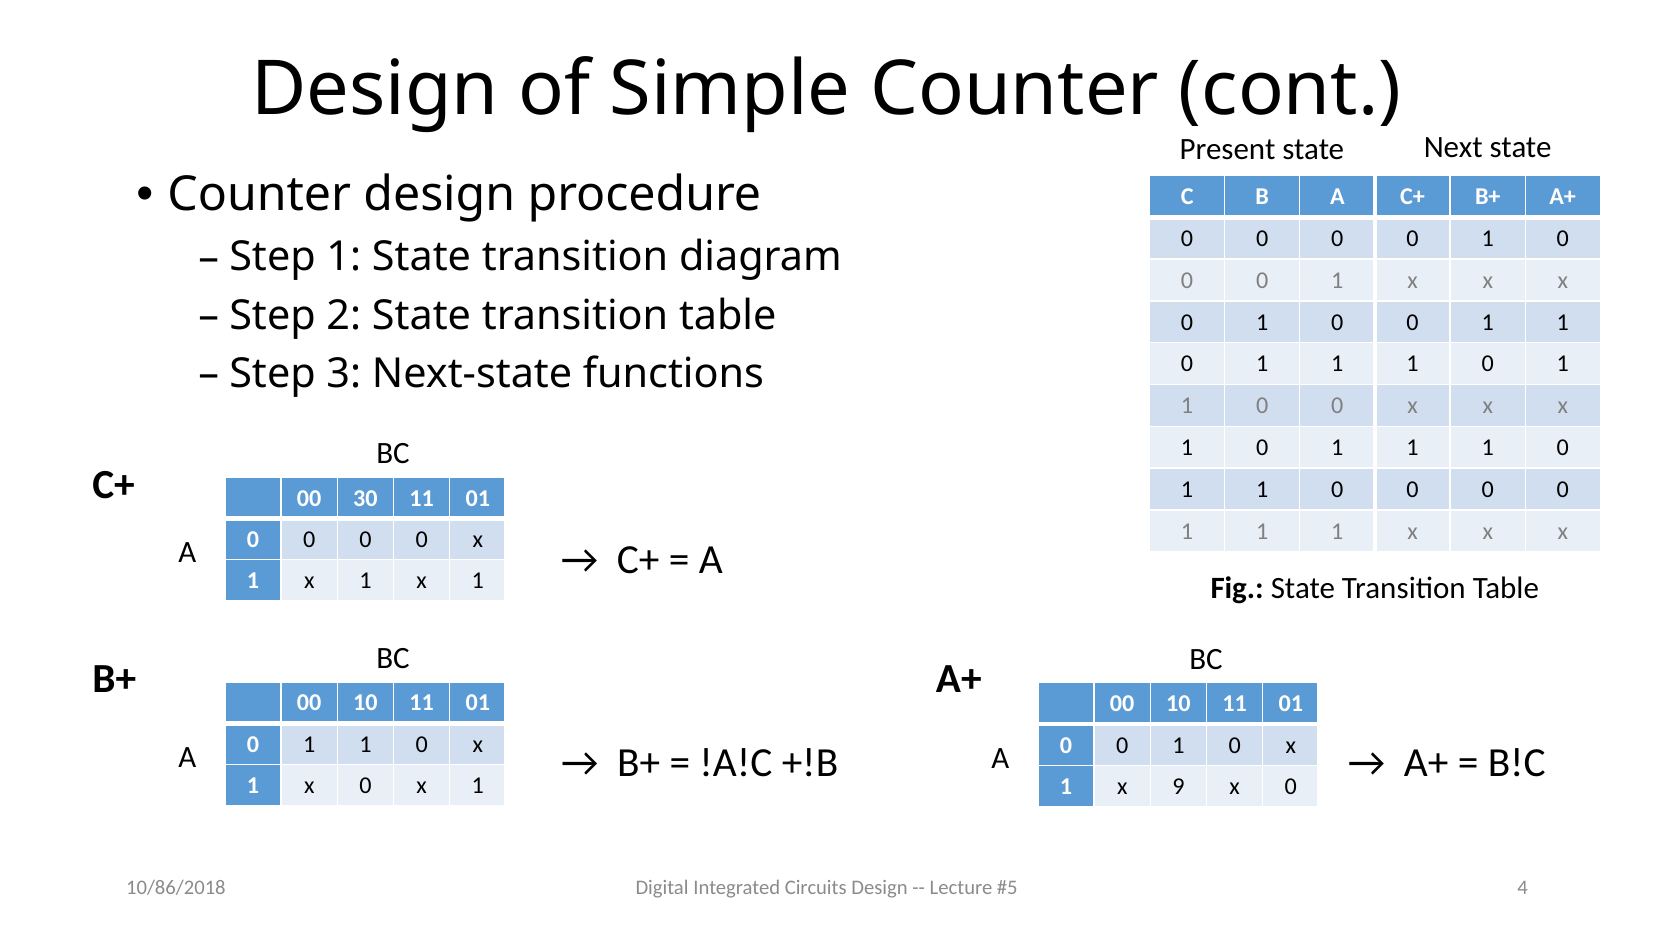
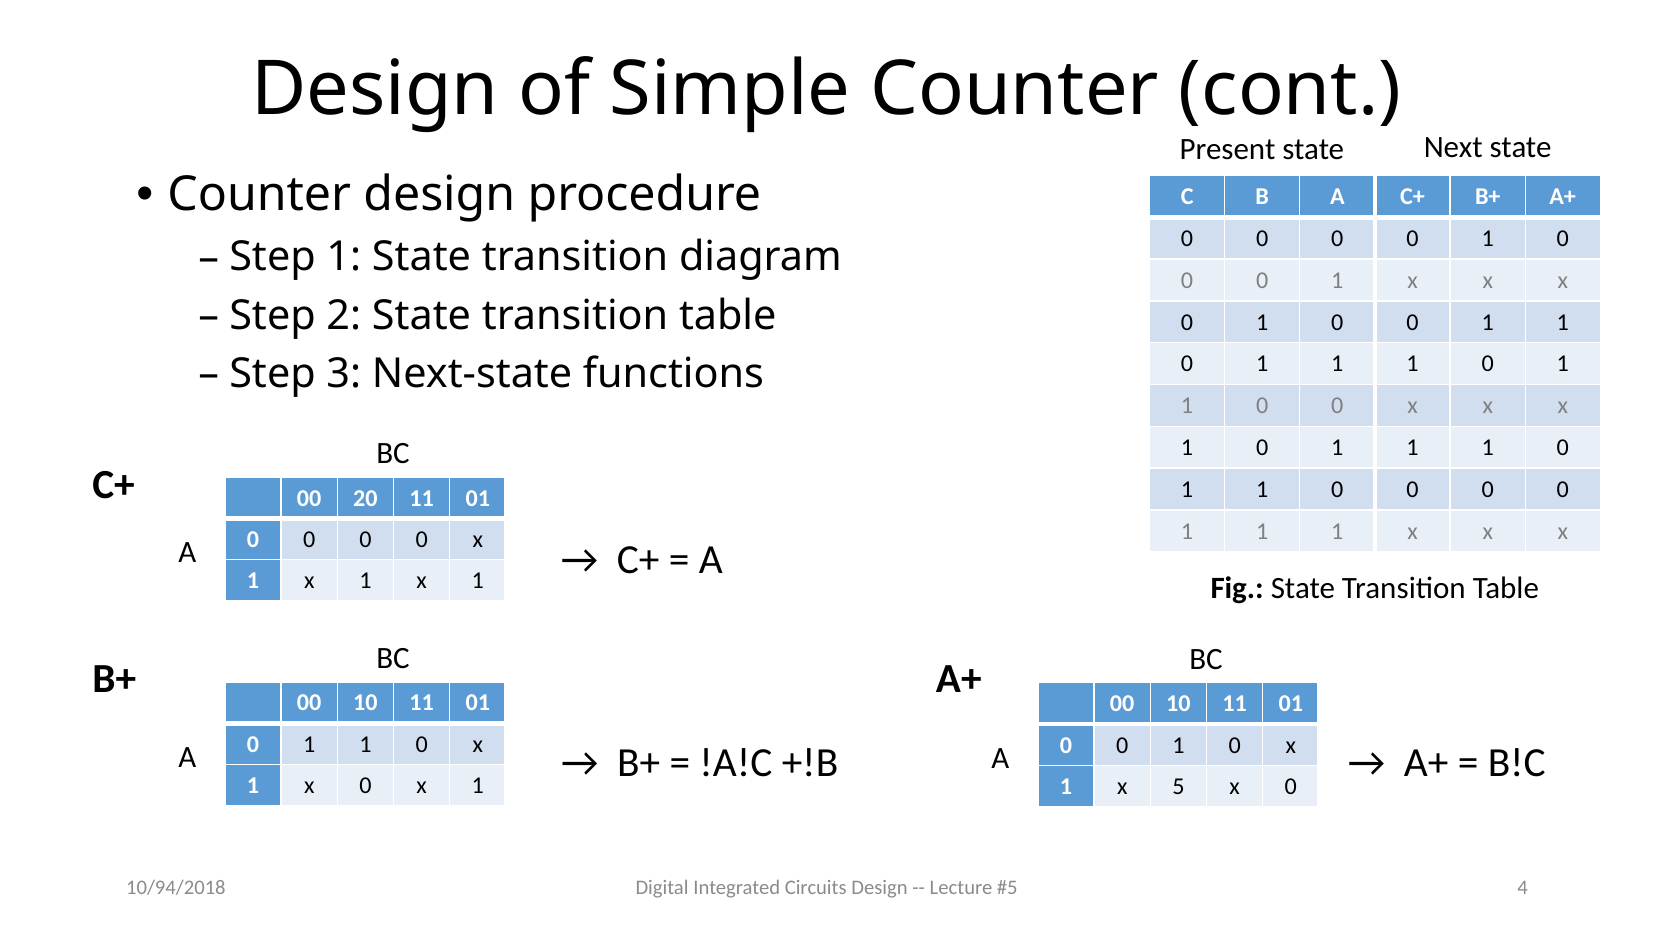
30: 30 -> 20 (365, 498)
9: 9 -> 5 (1178, 787)
10/86/2018: 10/86/2018 -> 10/94/2018 (176, 888)
